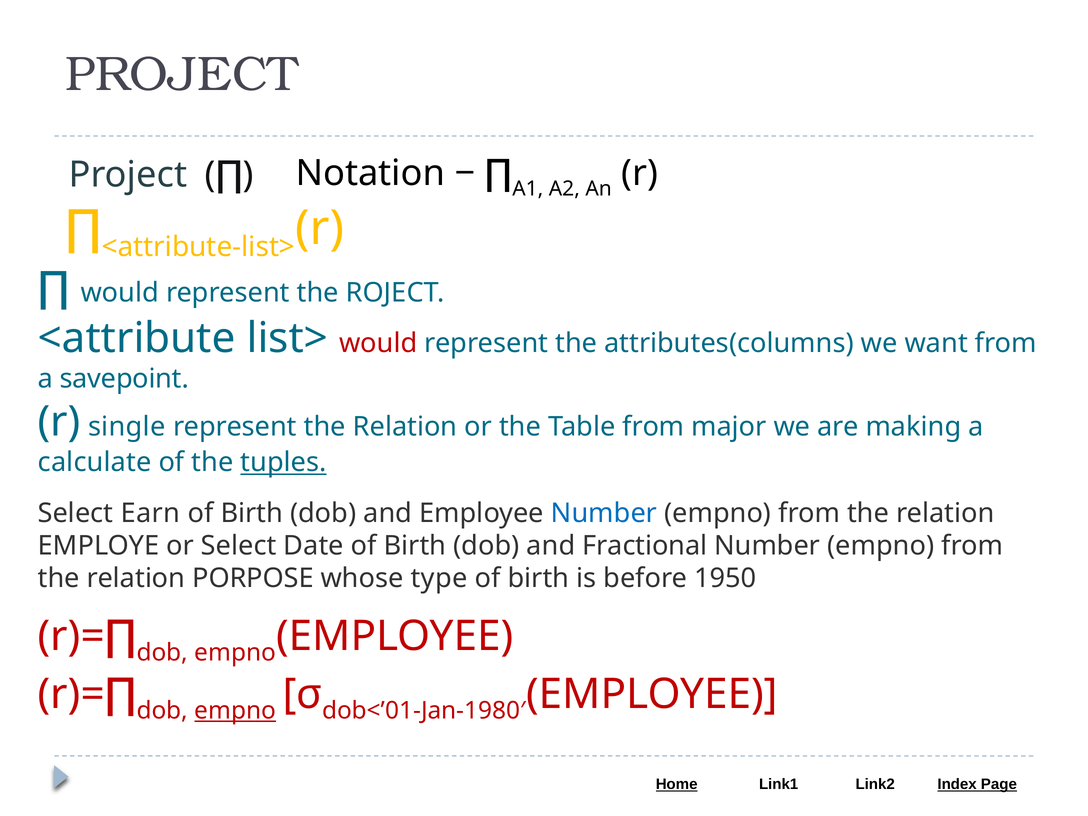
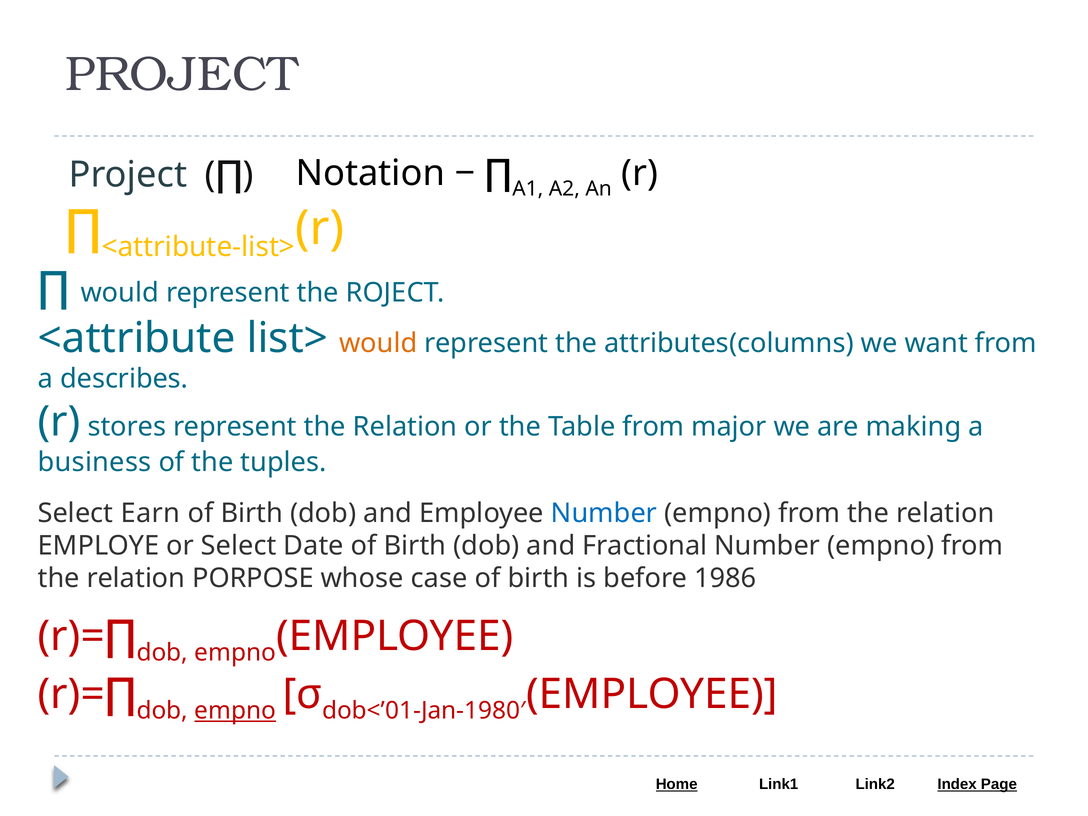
would colour: red -> orange (378, 343)
savepoint: savepoint -> describes (124, 379)
single: single -> stores (127, 427)
calculate: calculate -> business (95, 462)
tuples underline: present -> none (283, 462)
type: type -> case (439, 578)
1950: 1950 -> 1986 (725, 578)
